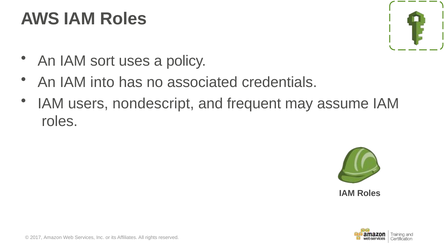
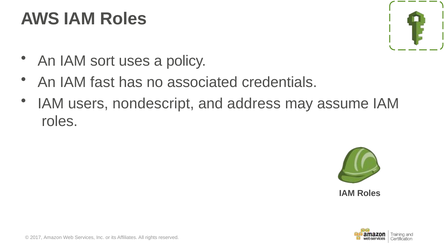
into: into -> fast (102, 82)
frequent: frequent -> address (254, 103)
